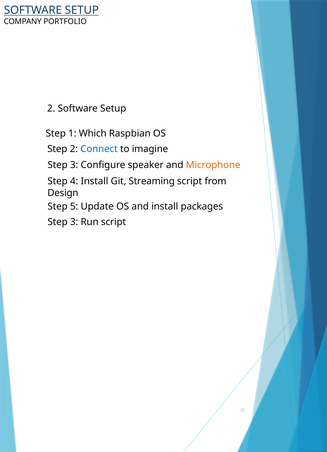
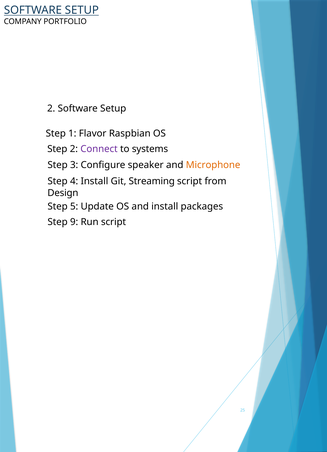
Which: Which -> Flavor (93, 134)
Connect colour: blue -> purple (99, 149)
imagine: imagine -> systems (150, 149)
3: 3 -> 9 (74, 222)
